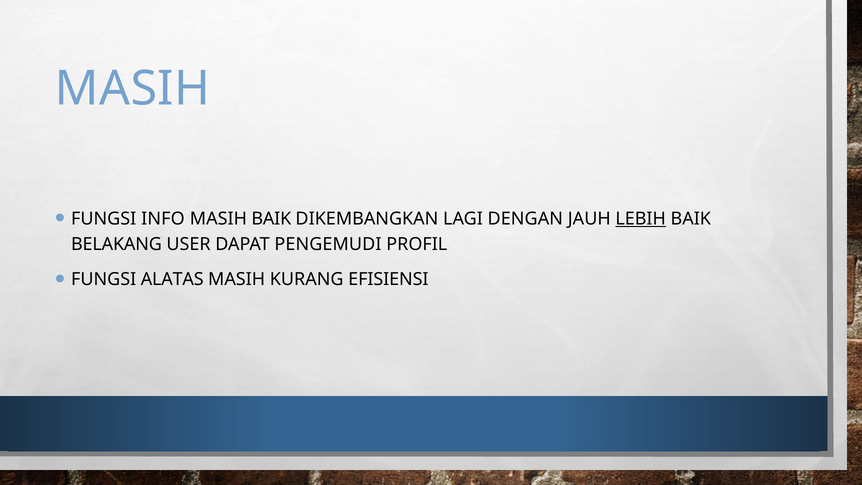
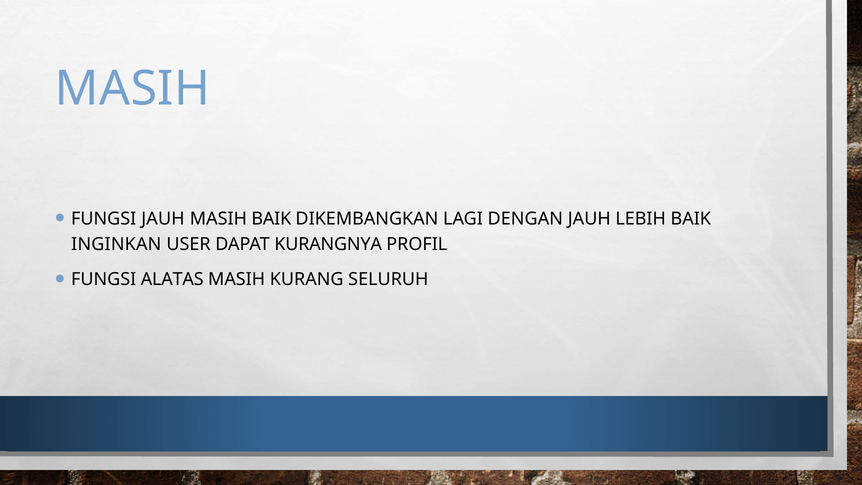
FUNGSI INFO: INFO -> JAUH (163, 219)
LEBIH underline: present -> none (641, 219)
BELAKANG: BELAKANG -> INGINKAN (116, 244)
PENGEMUDI: PENGEMUDI -> KURANGNYA (328, 244)
EFISIENSI: EFISIENSI -> SELURUH (388, 279)
